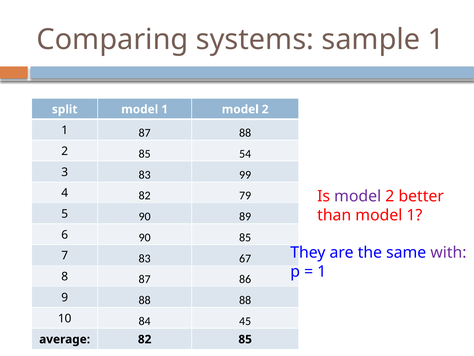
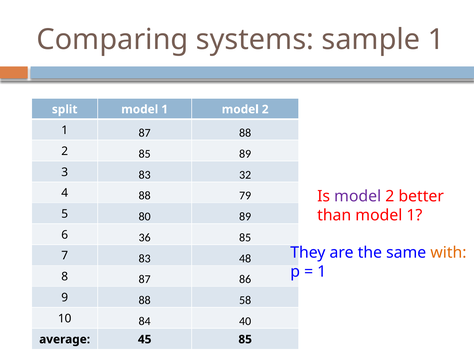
85 54: 54 -> 89 (245, 154)
99: 99 -> 32 (245, 175)
4 82: 82 -> 88 (145, 195)
5 90: 90 -> 80 (145, 216)
6 90: 90 -> 36 (145, 237)
with colour: purple -> orange (448, 252)
67: 67 -> 48 (245, 258)
88 88: 88 -> 58 (245, 300)
45: 45 -> 40 (245, 321)
average 82: 82 -> 45 (145, 339)
